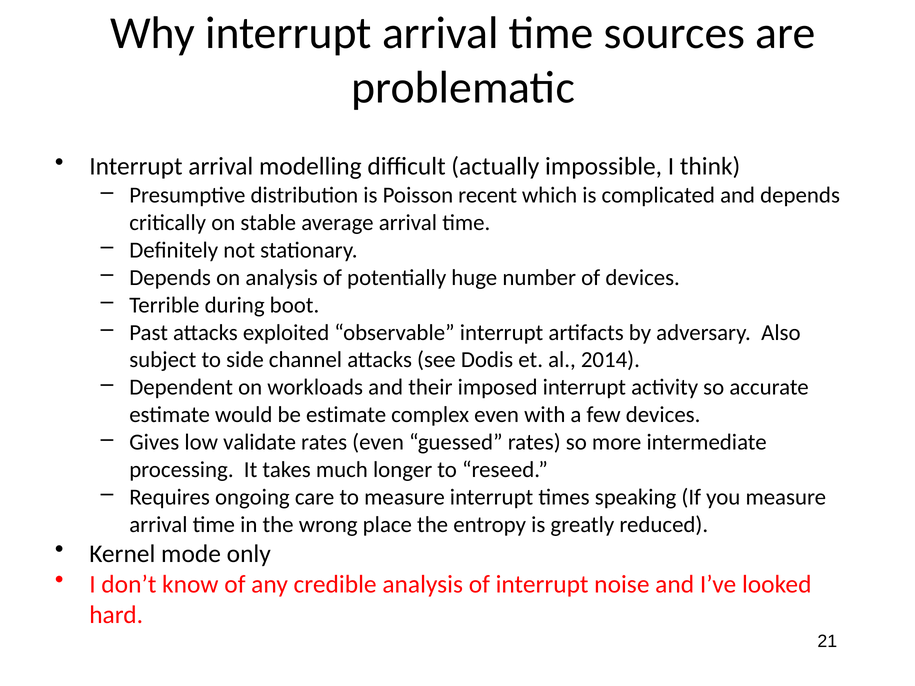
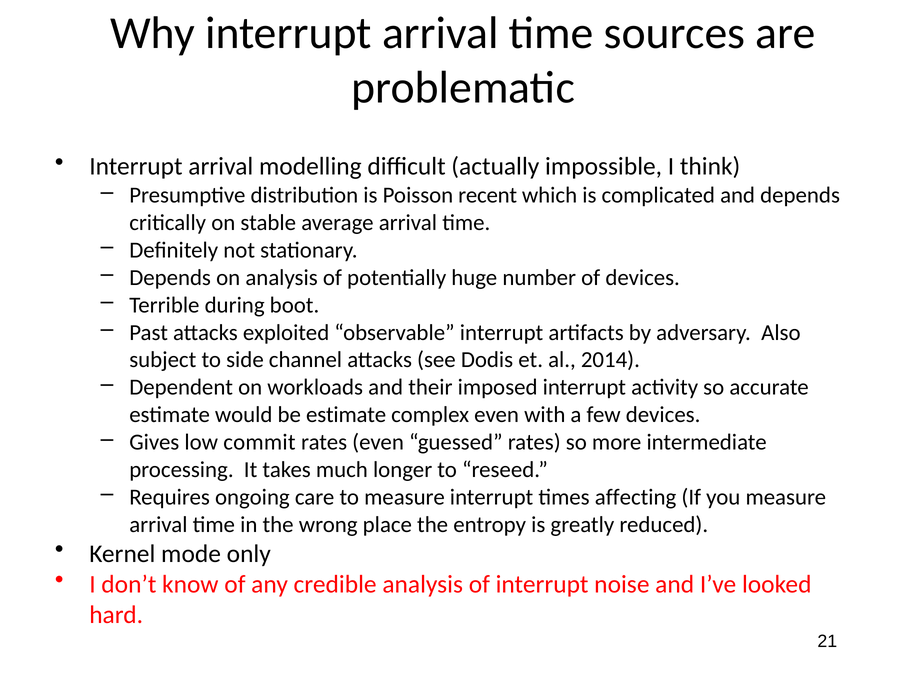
validate: validate -> commit (259, 442)
speaking: speaking -> affecting (636, 497)
